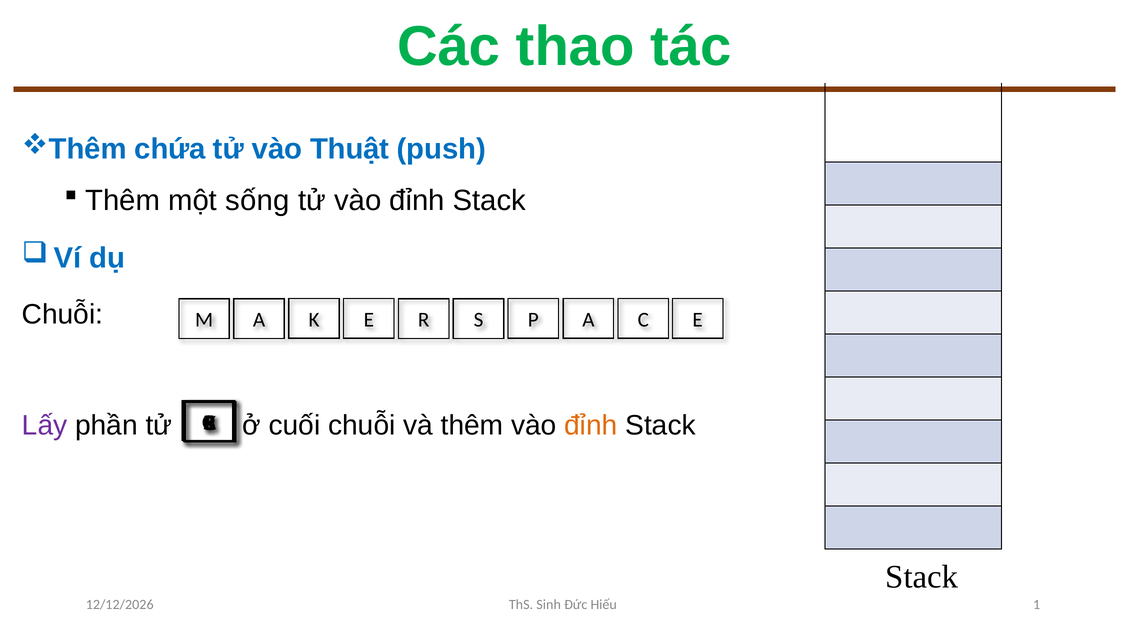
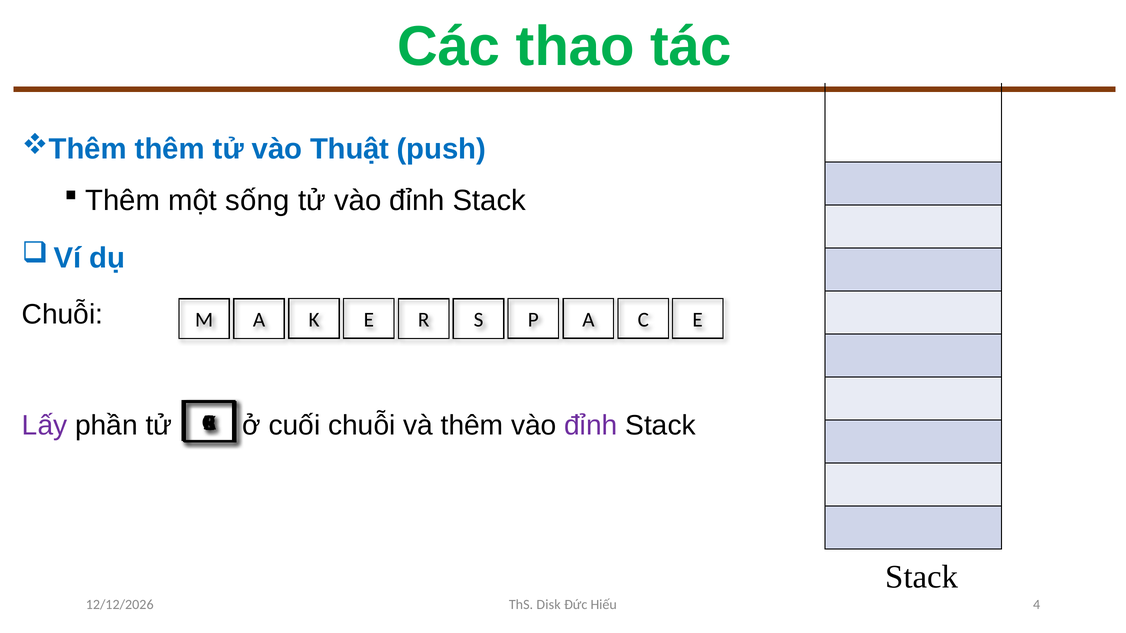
chứa: chứa -> thêm (170, 149)
đỉnh colour: orange -> purple (591, 426)
Sinh: Sinh -> Disk (549, 605)
1: 1 -> 4 (1037, 605)
